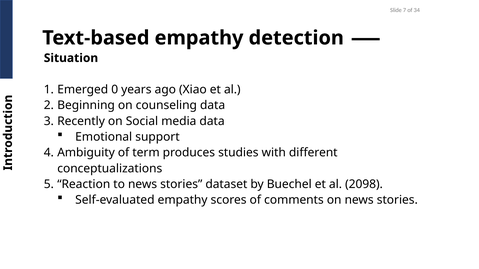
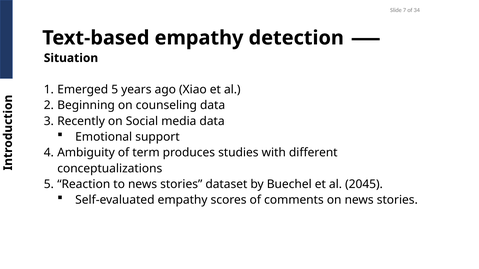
Emerged 0: 0 -> 5 (115, 90)
2098: 2098 -> 2045 (364, 185)
